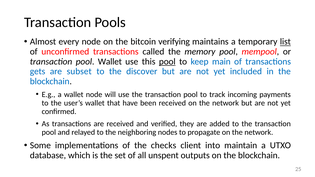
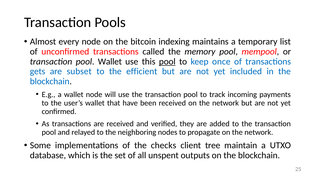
verifying: verifying -> indexing (174, 42)
list underline: present -> none (285, 42)
main: main -> once (221, 62)
discover: discover -> efficient (142, 71)
into: into -> tree (213, 146)
